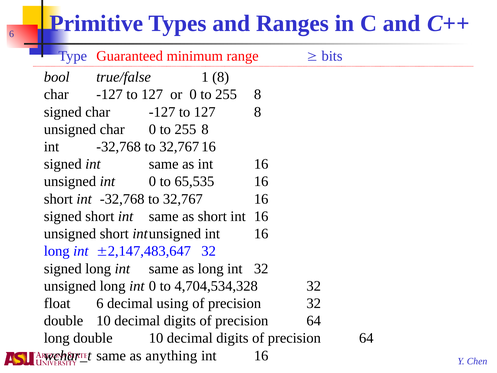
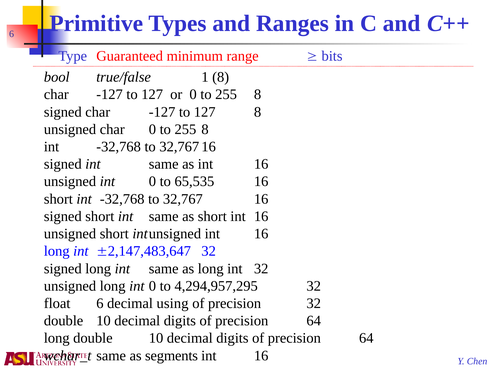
4,704,534,328: 4,704,534,328 -> 4,294,957,295 (216, 286)
anything: anything -> segments (171, 355)
